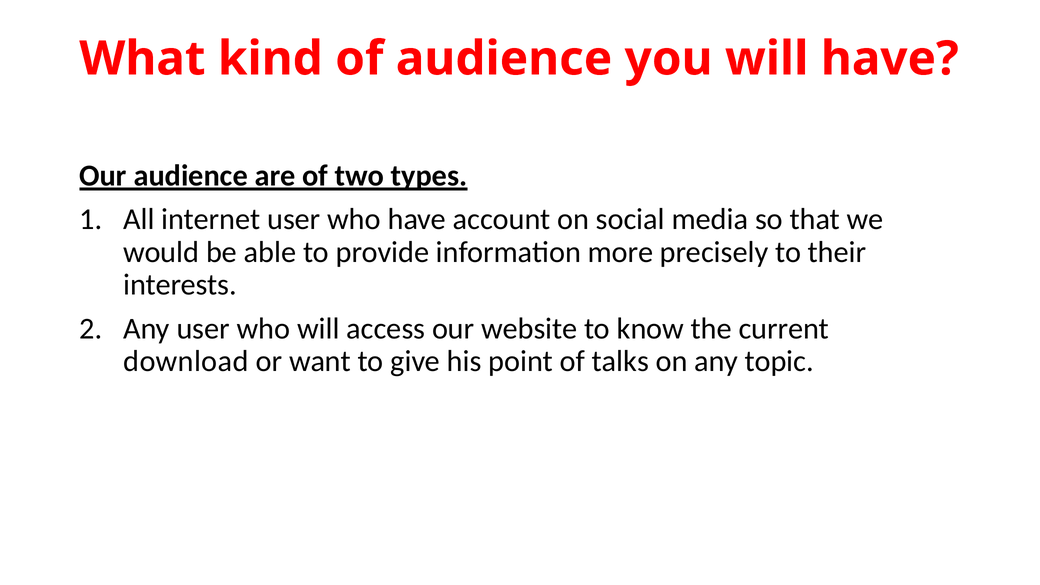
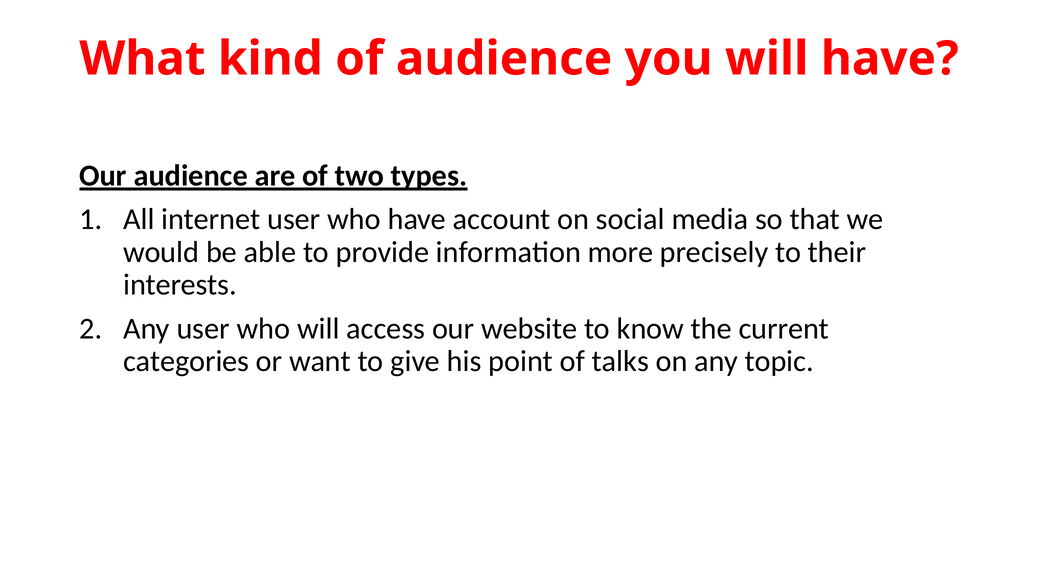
download: download -> categories (186, 361)
